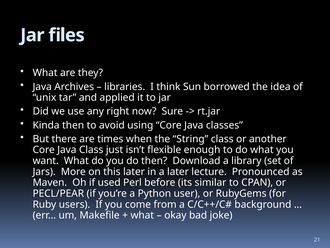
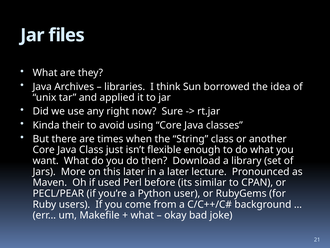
Kinda then: then -> their (73, 125)
